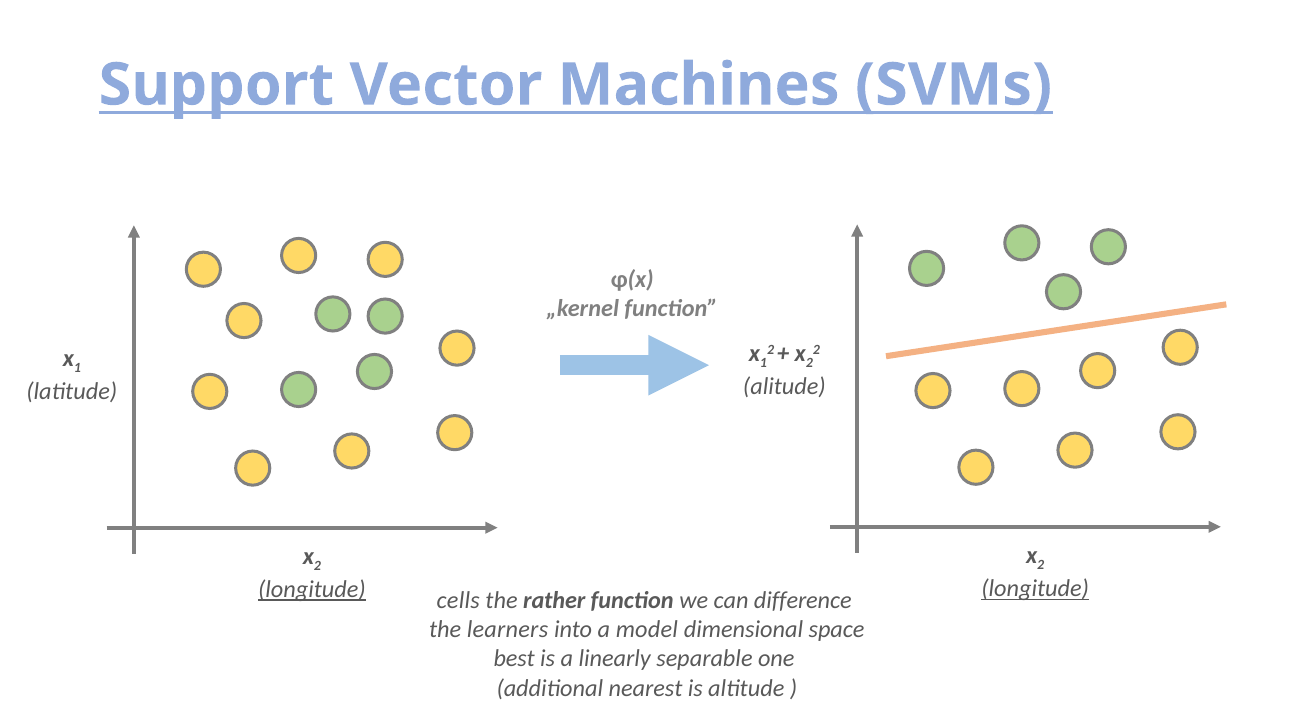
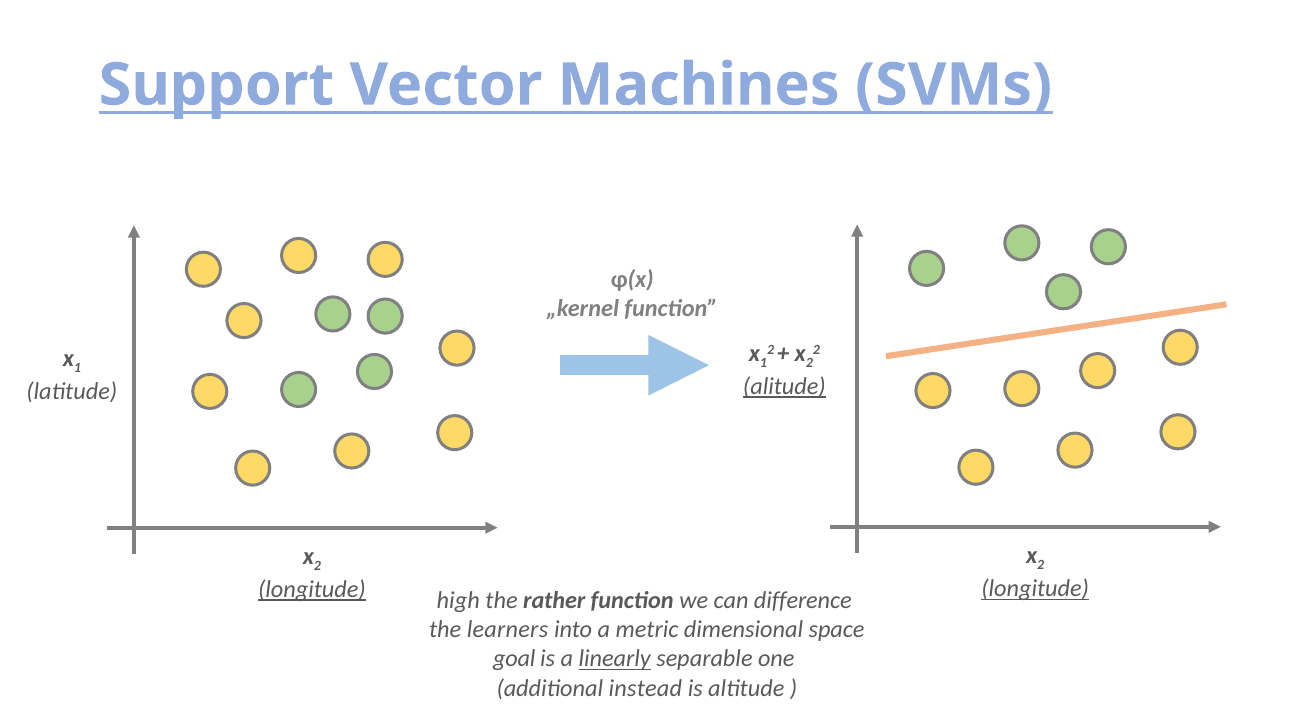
alitude underline: none -> present (784, 387)
cells: cells -> high (458, 601)
model: model -> metric (647, 630)
best: best -> goal (514, 659)
linearly underline: none -> present (615, 659)
nearest: nearest -> instead (645, 688)
